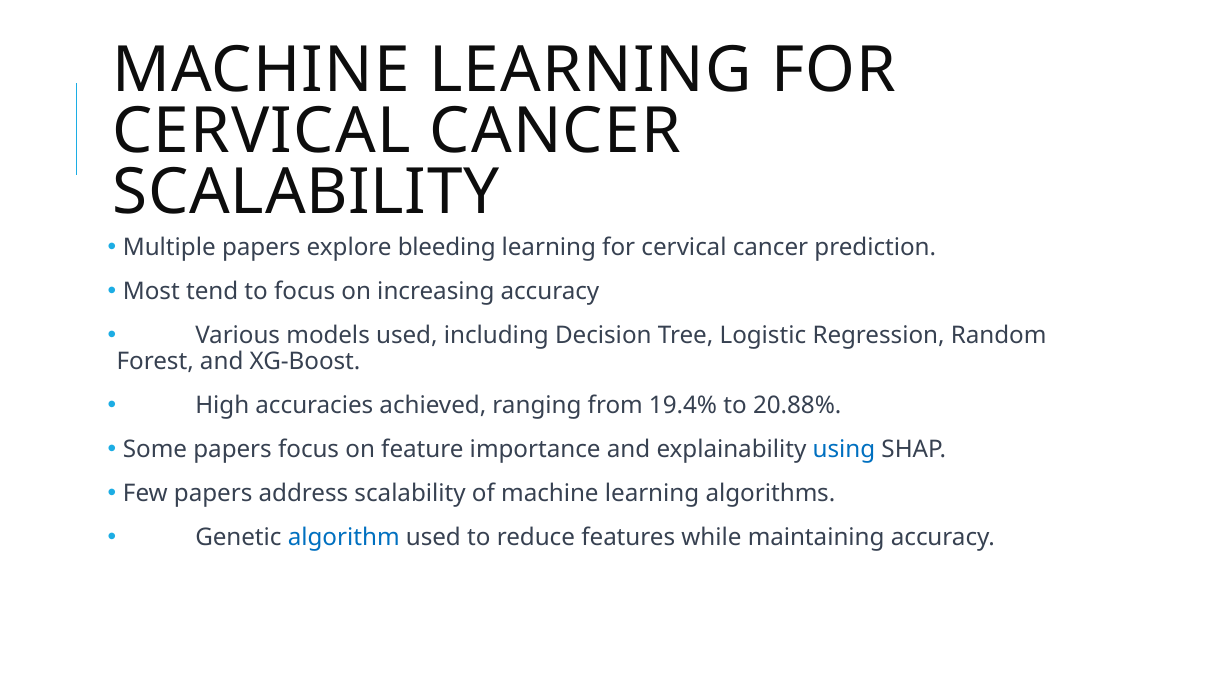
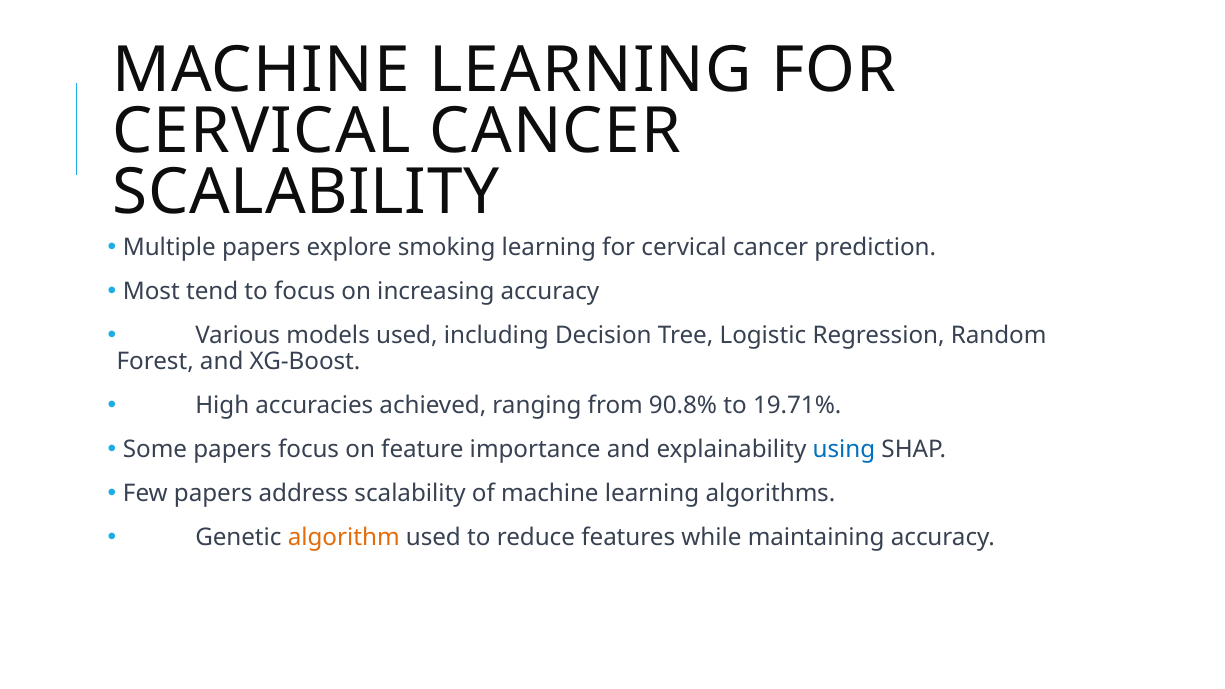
bleeding: bleeding -> smoking (447, 247)
19.4%: 19.4% -> 90.8% (683, 406)
20.88%: 20.88% -> 19.71% (797, 406)
algorithm colour: blue -> orange (344, 538)
